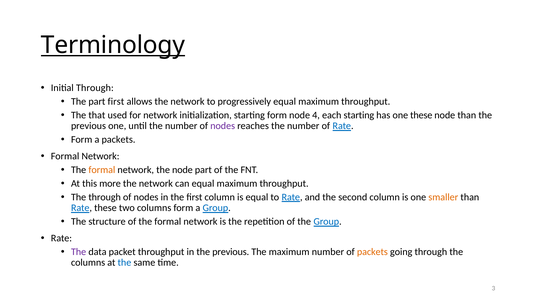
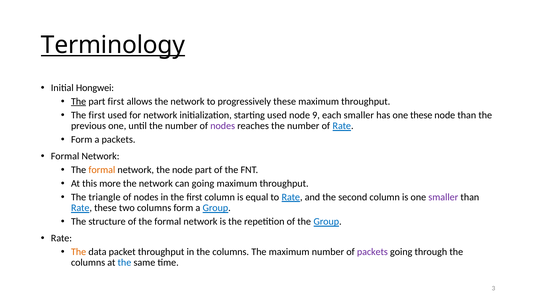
Initial Through: Through -> Hongwei (95, 88)
The underline: none -> present (79, 101)
progressively equal: equal -> these (285, 101)
that: that -> first (97, 115)
starting form: form -> used (277, 115)
4: 4 -> 9 (316, 115)
each starting: starting -> smaller (359, 115)
can equal: equal -> going (203, 183)
The through: through -> triangle (105, 197)
smaller colour: orange -> purple (443, 197)
The colour: purple -> orange (79, 251)
in the previous: previous -> columns (231, 251)
packets colour: orange -> purple (372, 251)
